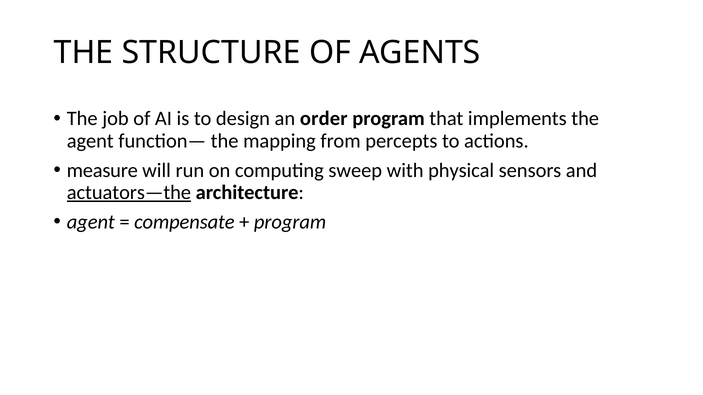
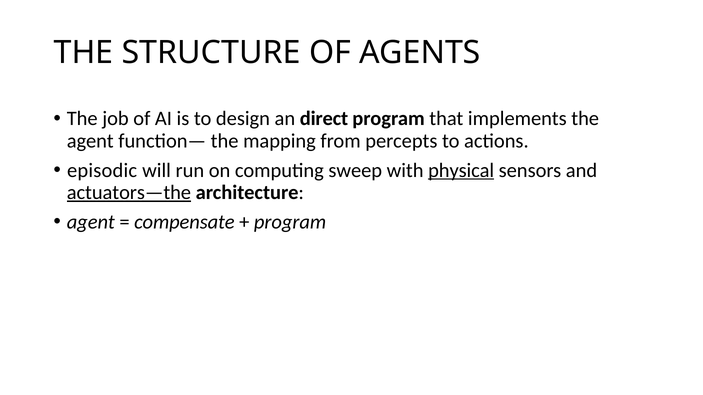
order: order -> direct (324, 119)
measure: measure -> episodic (102, 170)
physical underline: none -> present (461, 170)
